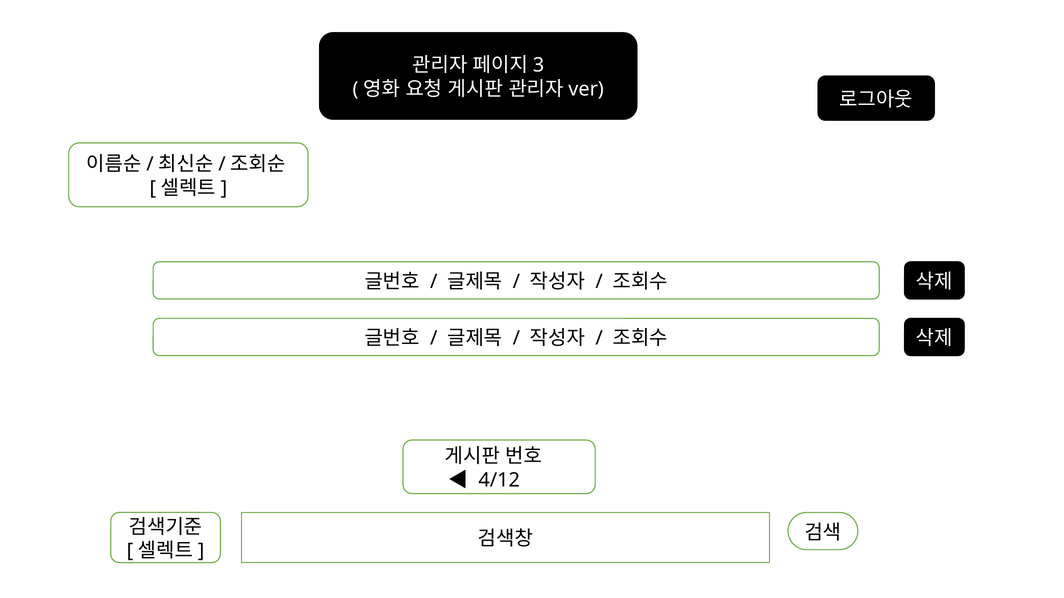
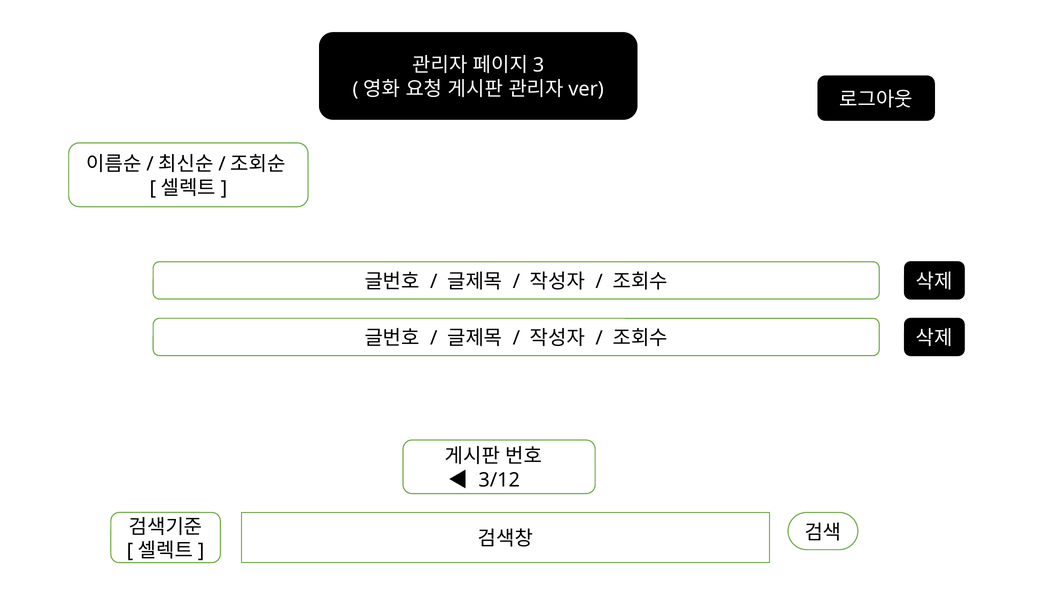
4/12: 4/12 -> 3/12 (499, 481)
